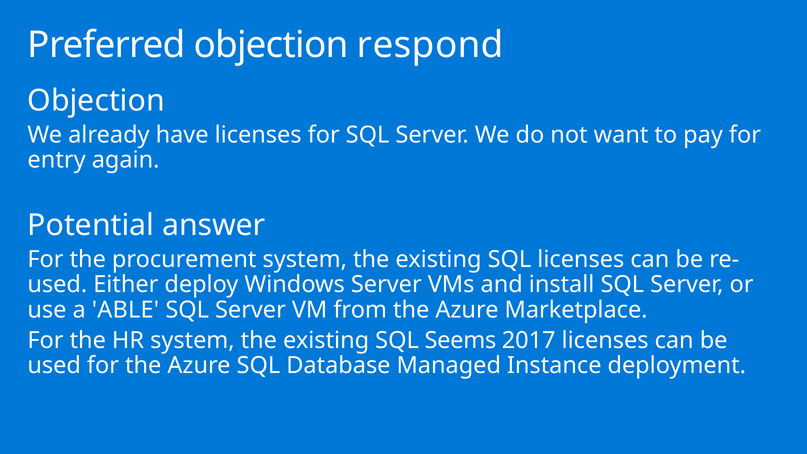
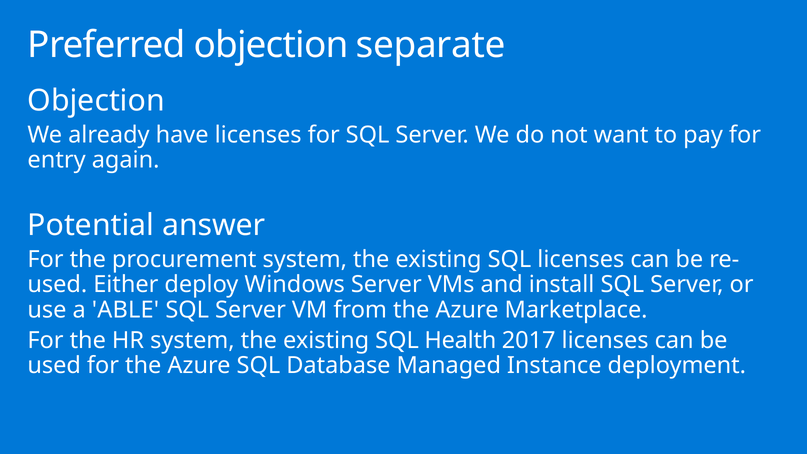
respond: respond -> separate (431, 45)
Seems: Seems -> Health (460, 340)
